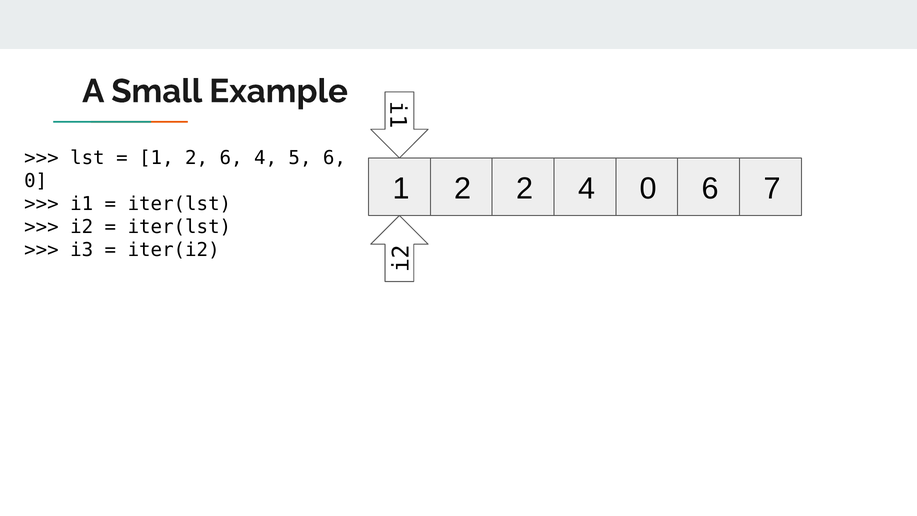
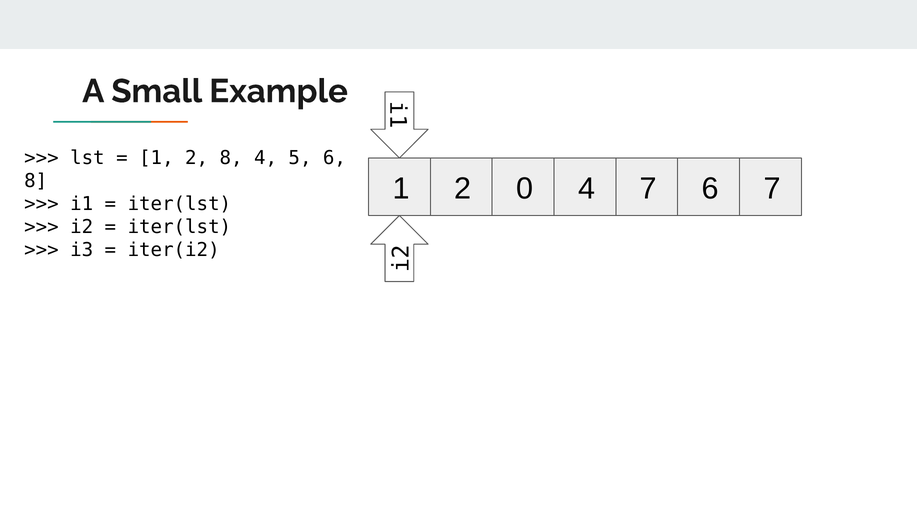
2 6: 6 -> 8 (231, 158)
0: 0 -> 8 (36, 181)
2 2: 2 -> 0 (525, 189)
4 0: 0 -> 7 (648, 189)
